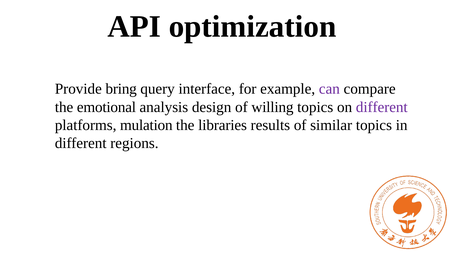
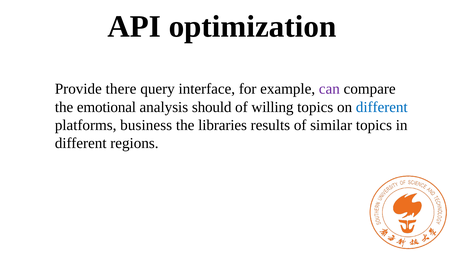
bring: bring -> there (121, 89)
design: design -> should (212, 107)
different colour: purple -> blue (382, 107)
mulation: mulation -> business (146, 125)
